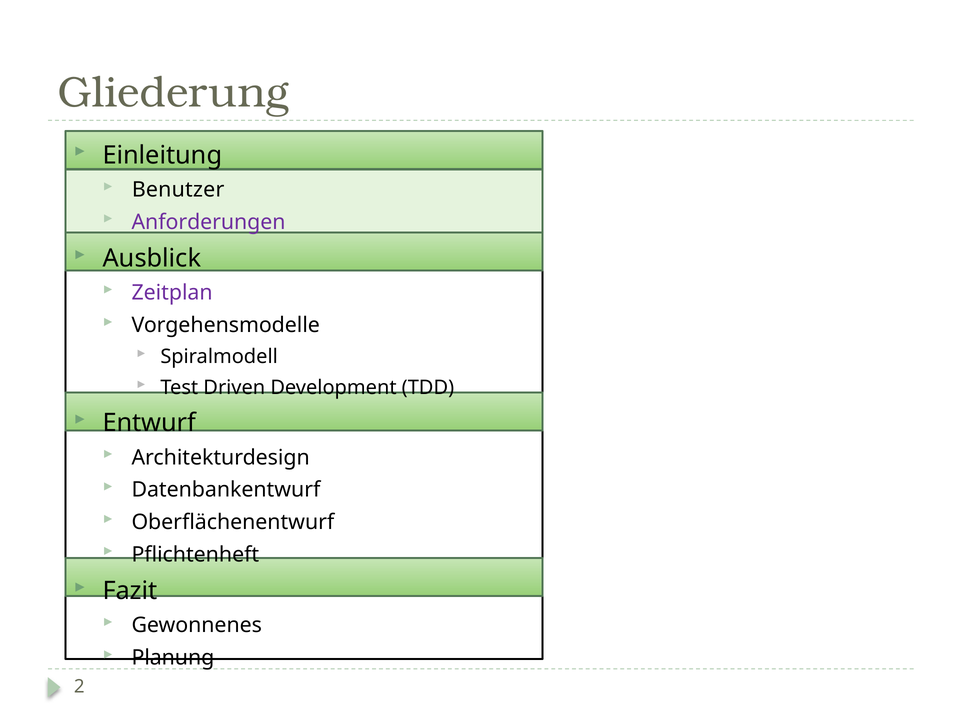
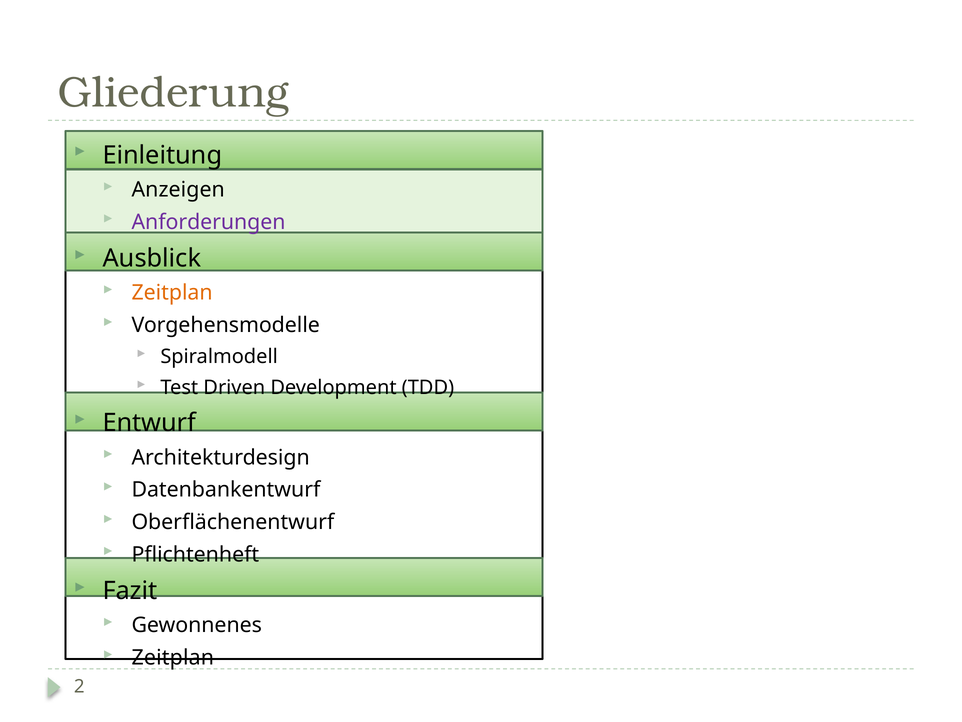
Benutzer: Benutzer -> Anzeigen (178, 190)
Zeitplan colour: purple -> orange (172, 293)
Planung: Planung -> Zeitplan (173, 657)
